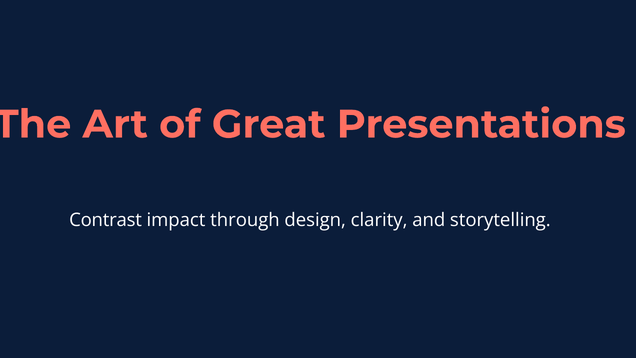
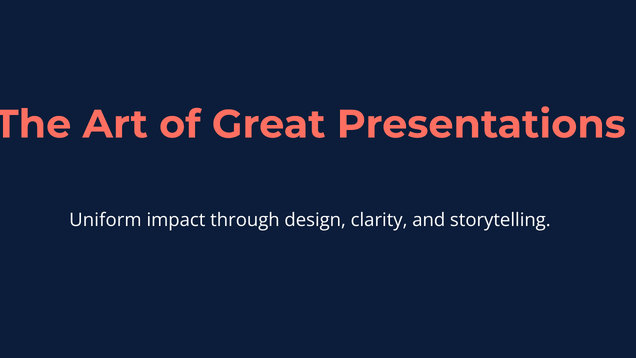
Contrast: Contrast -> Uniform (105, 220)
